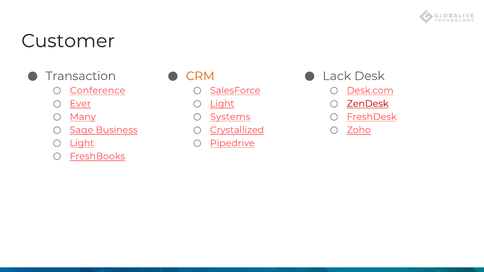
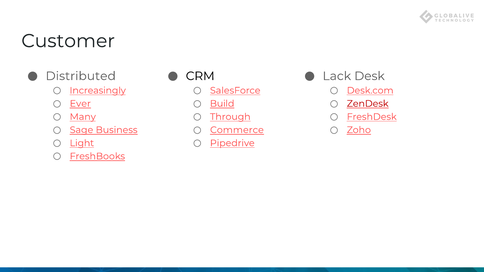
Transaction: Transaction -> Distributed (81, 76)
CRM colour: orange -> black (200, 76)
Conference: Conference -> Increasingly (98, 91)
Light: Light -> Build (222, 104)
Systems: Systems -> Through (230, 117)
Crystallized: Crystallized -> Commerce (237, 130)
